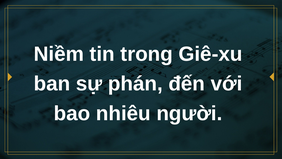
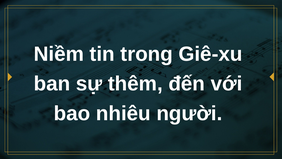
phán: phán -> thêm (135, 84)
